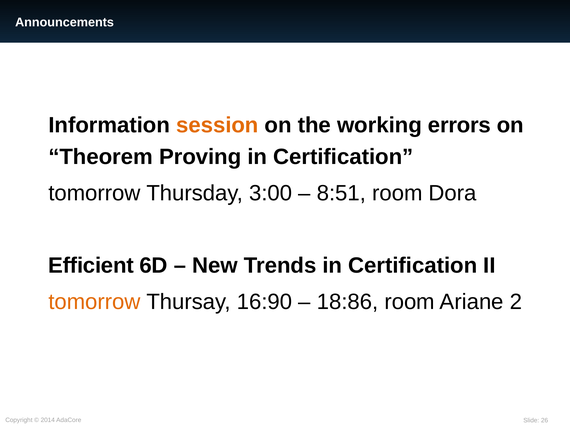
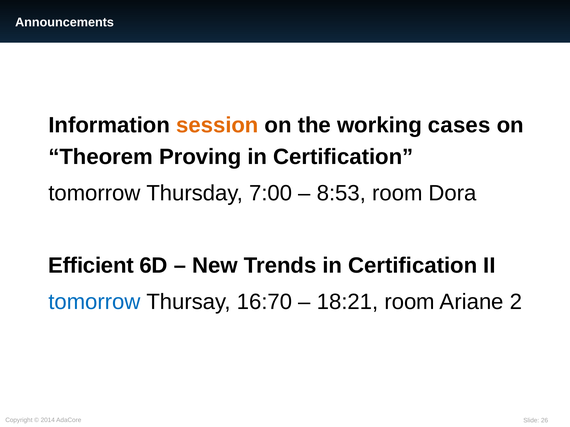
errors: errors -> cases (459, 125)
3:00: 3:00 -> 7:00 (271, 193)
8:51: 8:51 -> 8:53 (341, 193)
tomorrow colour: orange -> blue (95, 302)
16:90: 16:90 -> 16:70 (265, 302)
18:86: 18:86 -> 18:21 (347, 302)
